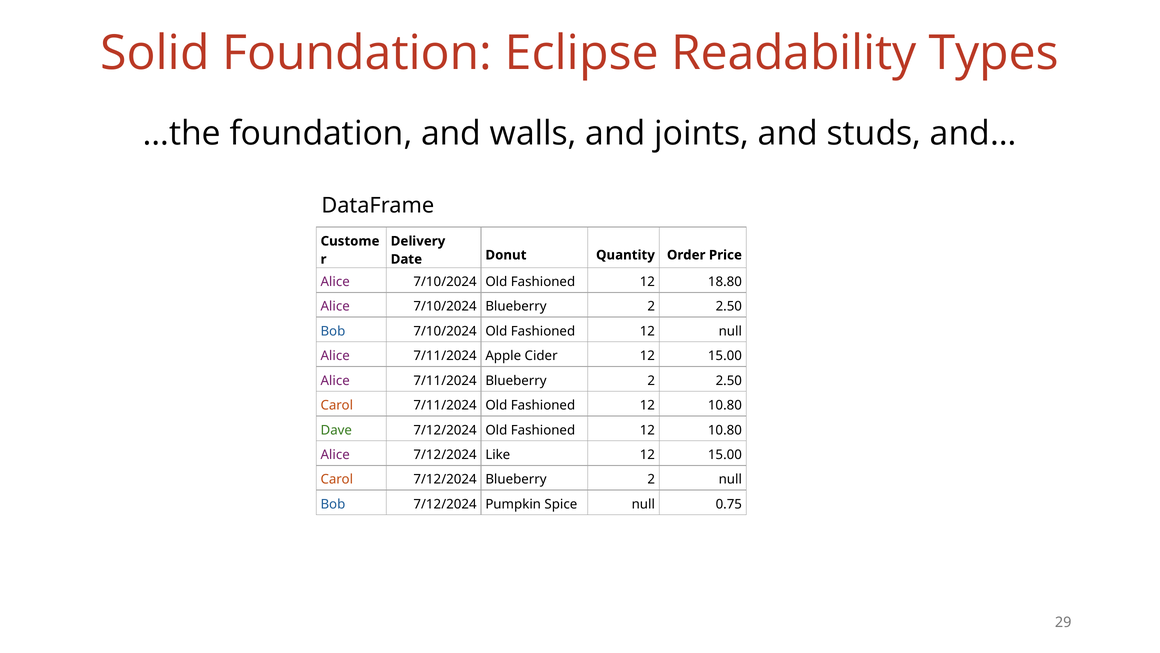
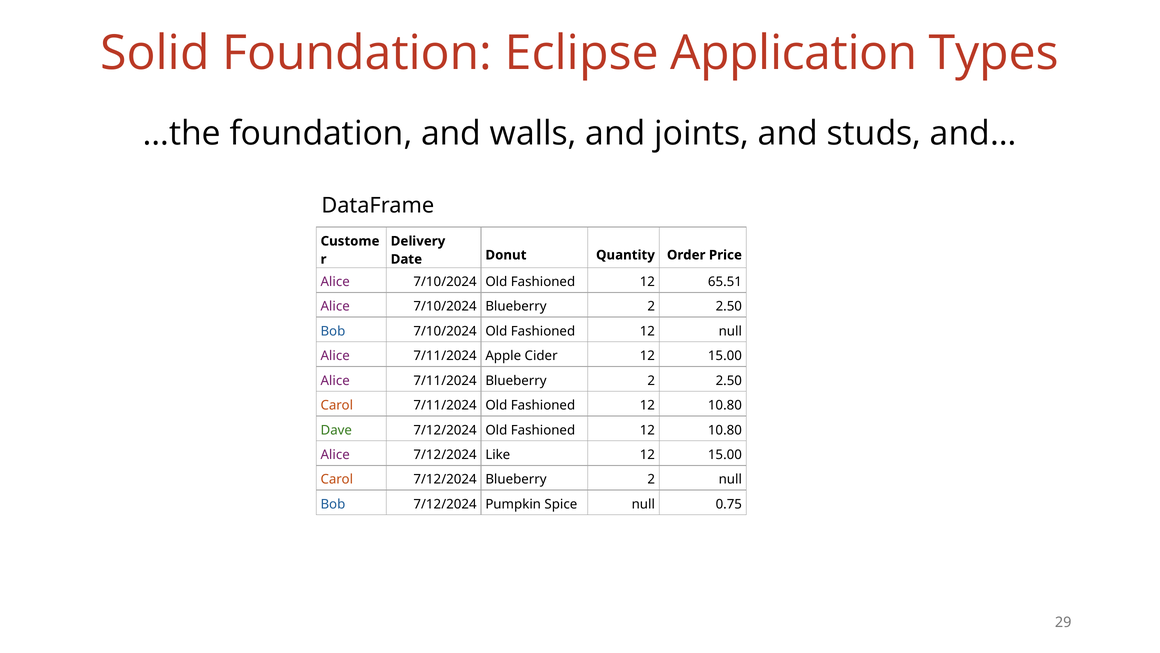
Readability: Readability -> Application (794, 53)
18.80: 18.80 -> 65.51 (725, 282)
